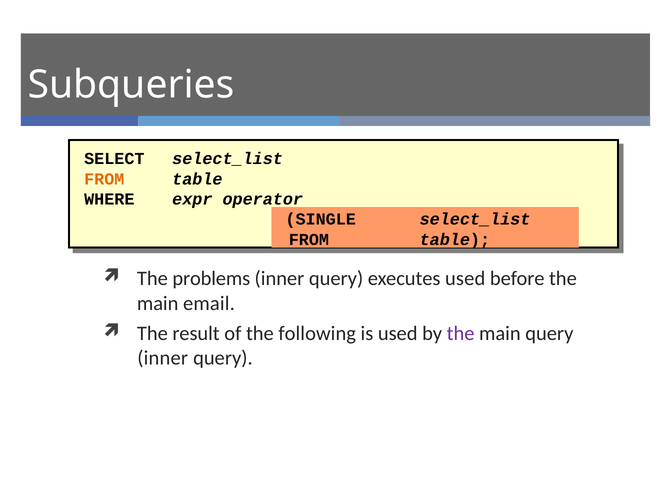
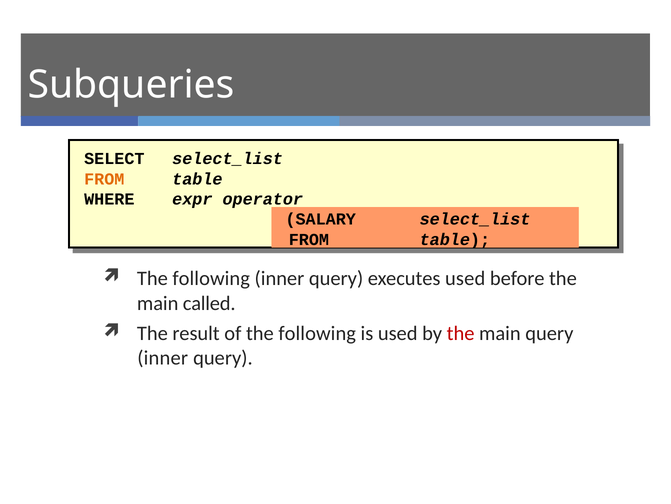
SINGLE: SINGLE -> SALARY (321, 219)
problems: problems -> following (211, 278)
email: email -> called (209, 303)
the colour: purple -> red (461, 333)
